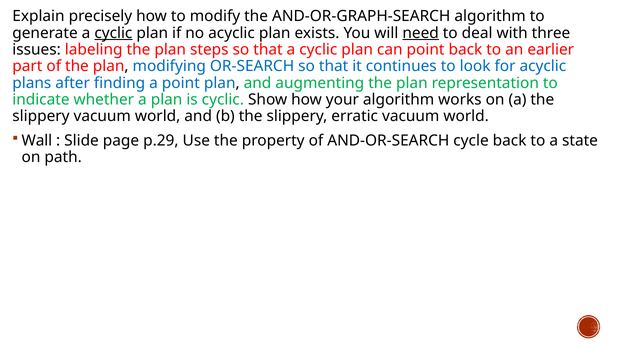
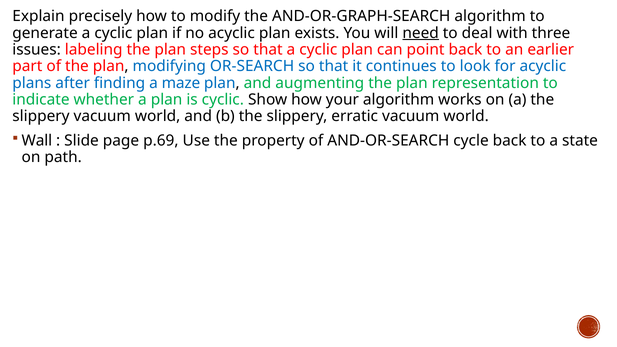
cyclic underline: present -> none (113, 33)
a point: point -> maze (181, 83)
p.29: p.29 -> p.69 (161, 141)
